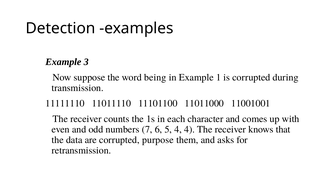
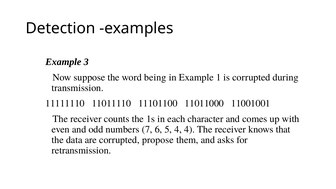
purpose: purpose -> propose (158, 140)
